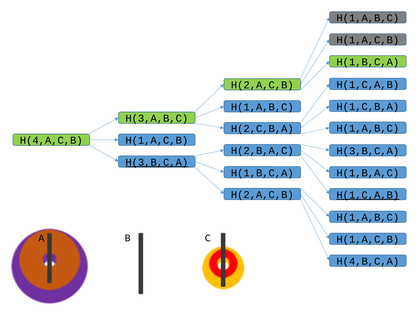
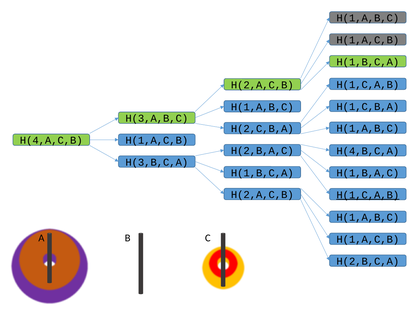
H(3,B,C,A: H(3,B,C,A -> H(4,B,C,A (368, 151)
H(3,B,C,A underline: present -> none (157, 162)
H(4,B,C,A: H(4,B,C,A -> H(2,B,C,A (368, 261)
